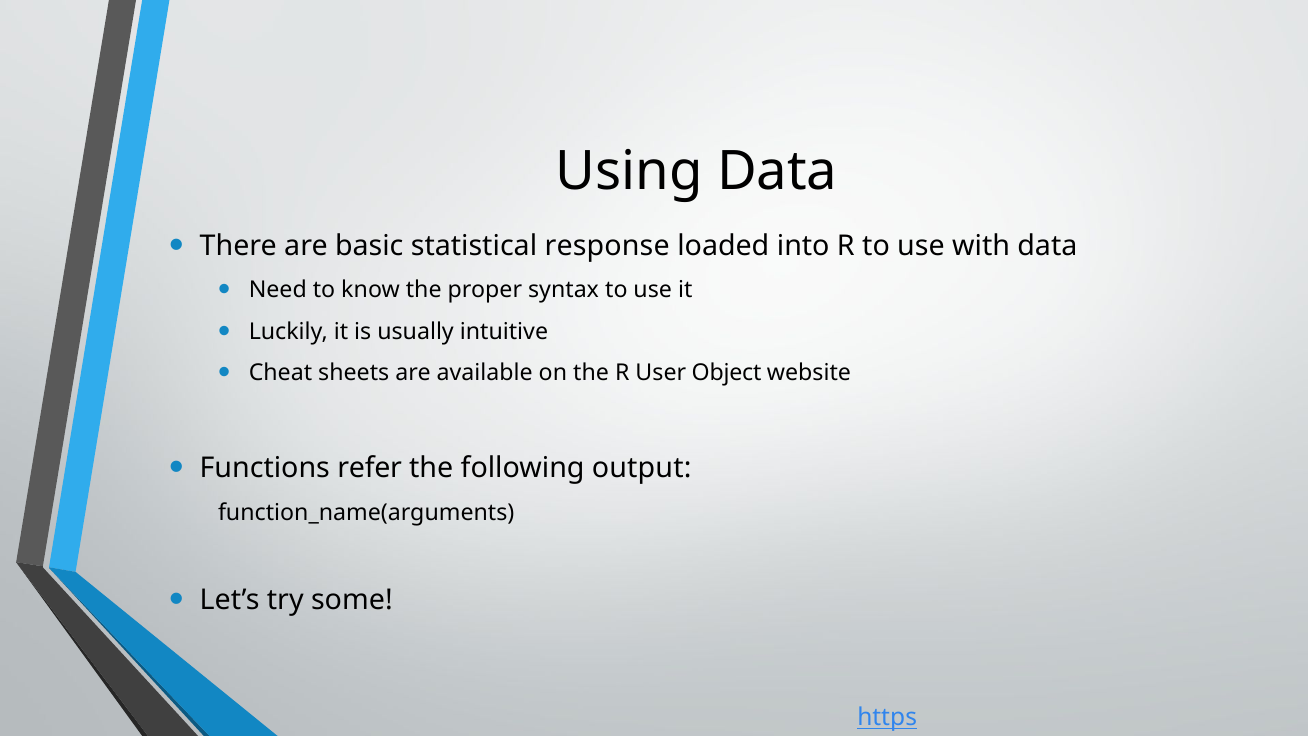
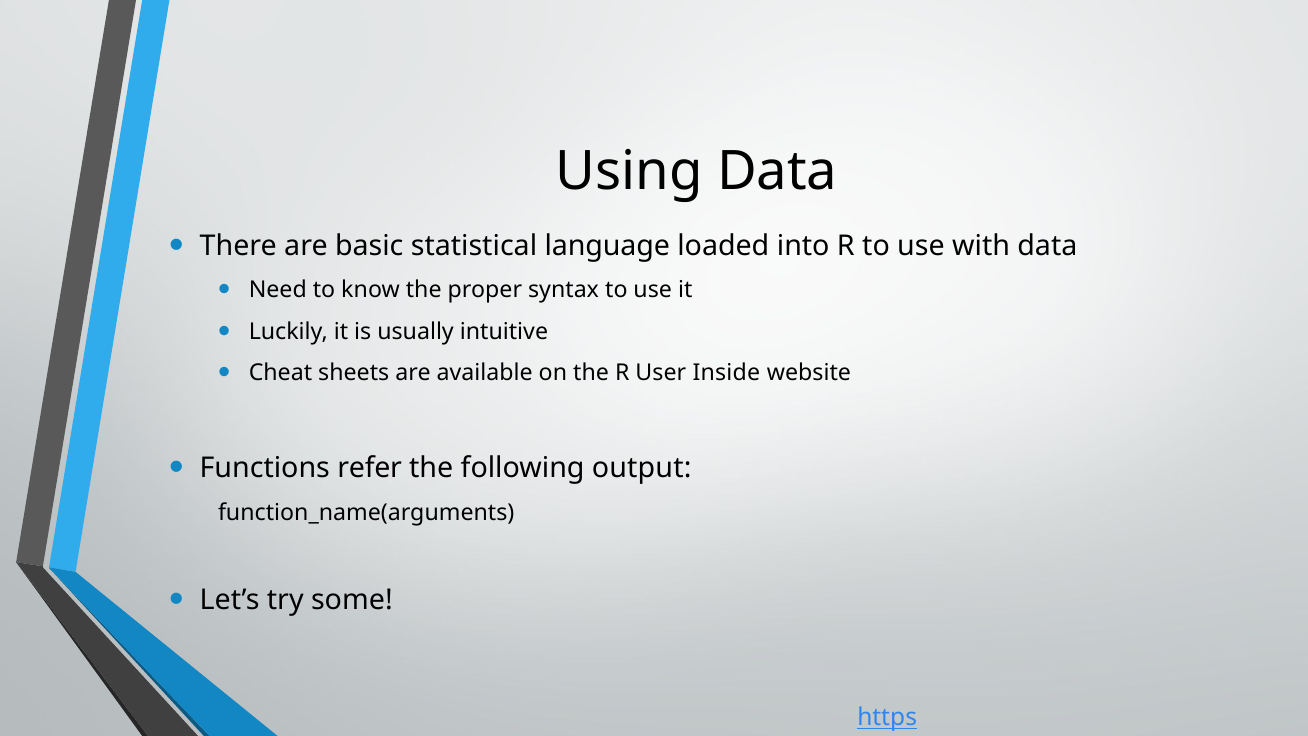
response: response -> language (607, 246)
Object: Object -> Inside (726, 373)
